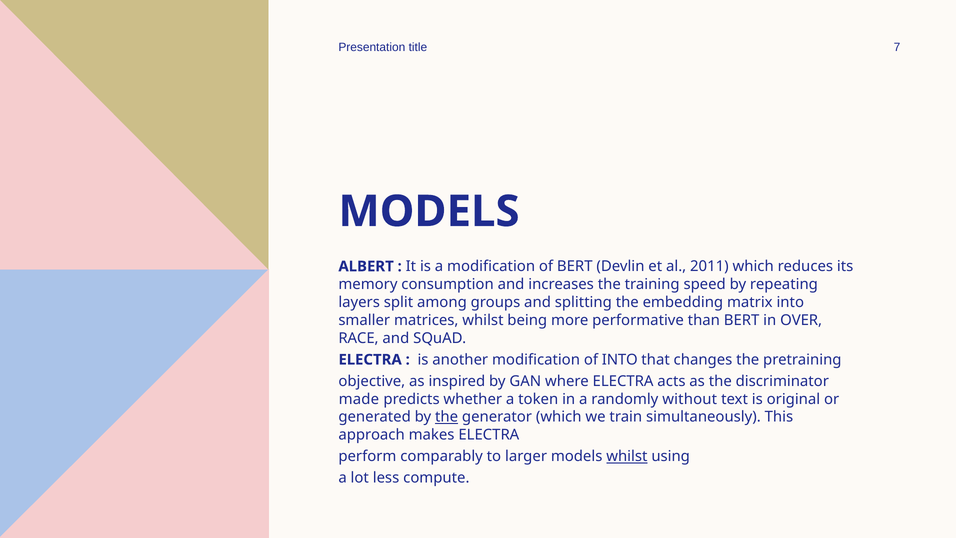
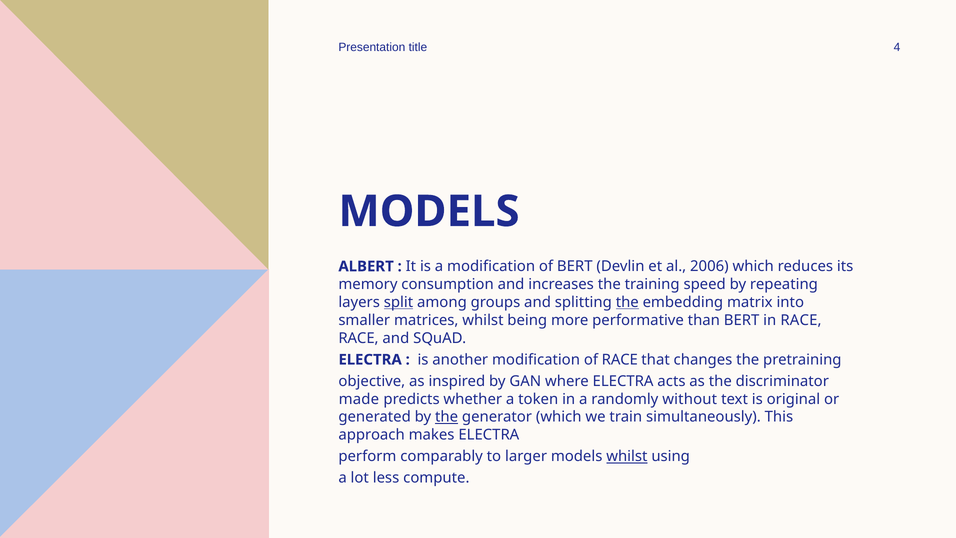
7: 7 -> 4 (897, 47)
2011: 2011 -> 2006 (709, 266)
split underline: none -> present (398, 302)
the underline: none -> present (627, 302)
in OVER: OVER -> RACE (801, 320)
of INTO: INTO -> RACE (620, 359)
